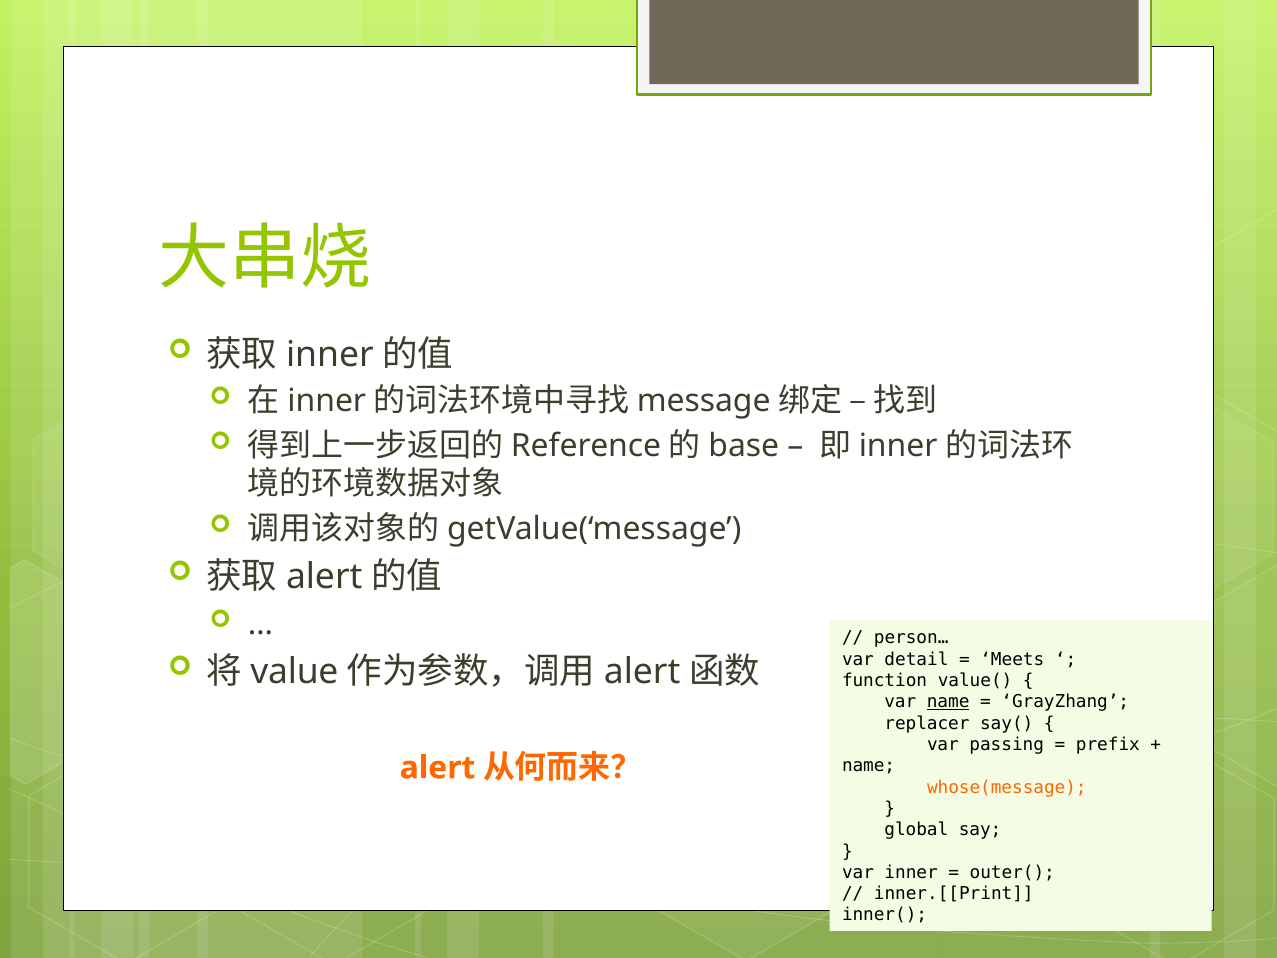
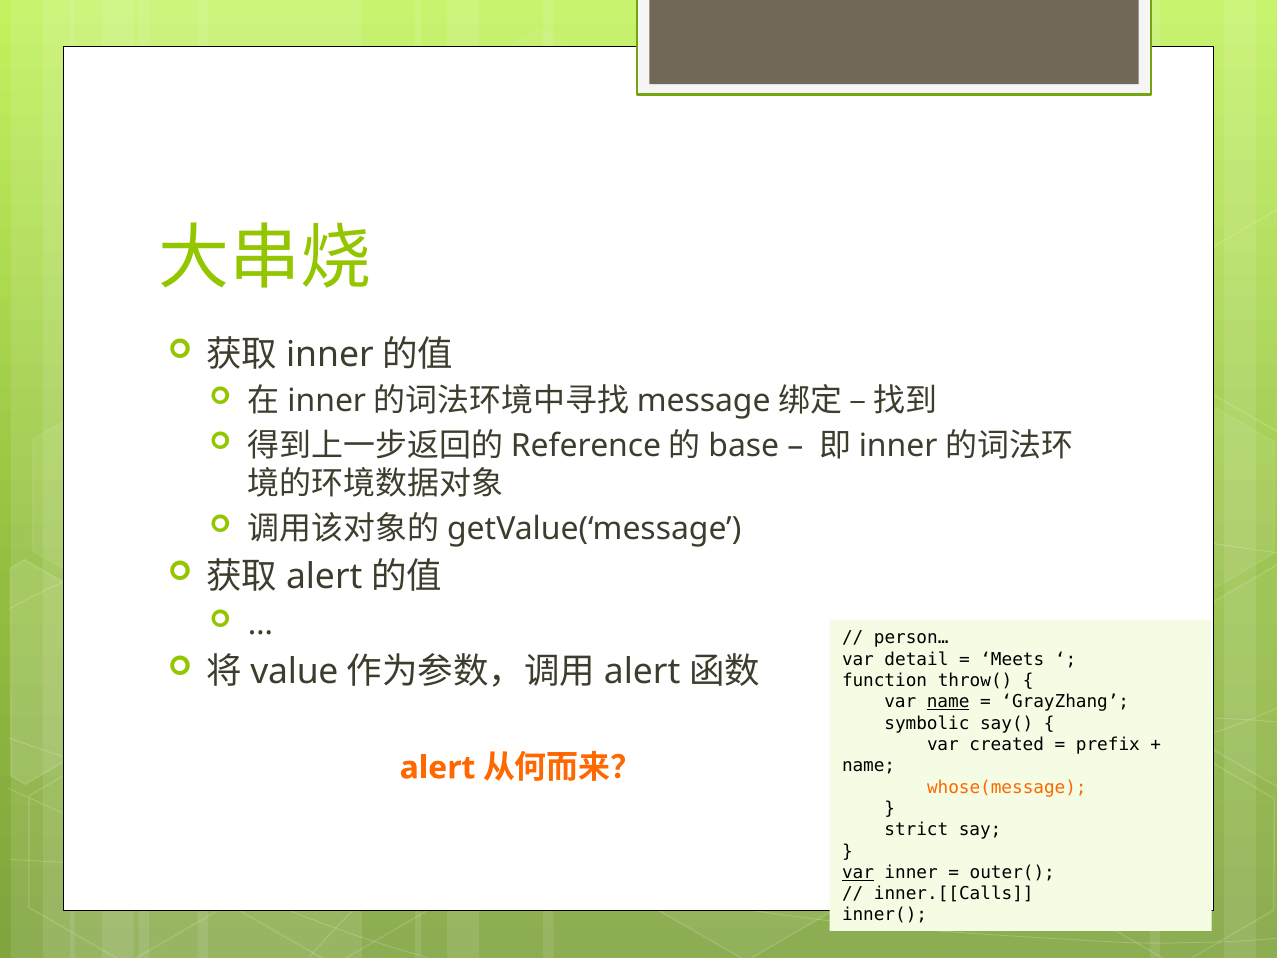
value(: value( -> throw( (975, 680)
replacer: replacer -> symbolic (927, 723)
passing: passing -> created (1007, 744)
global: global -> strict (916, 830)
var underline: none -> present (858, 872)
inner.[[Print: inner.[[Print -> inner.[[Calls (954, 894)
